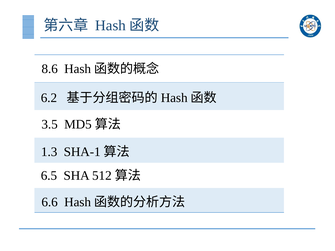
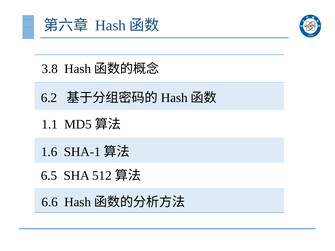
8.6: 8.6 -> 3.8 (50, 69)
3.5: 3.5 -> 1.1 (50, 125)
1.3: 1.3 -> 1.6 (49, 152)
